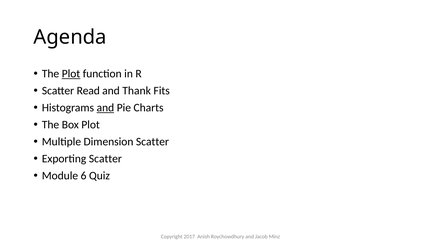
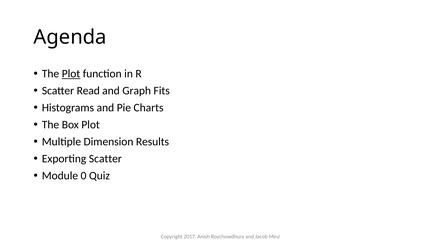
Thank: Thank -> Graph (137, 91)
and underline: present -> none (105, 108)
Dimension Scatter: Scatter -> Results (152, 142)
6: 6 -> 0 (84, 176)
